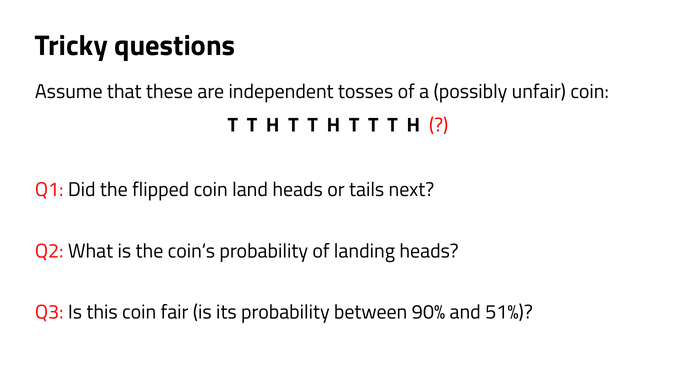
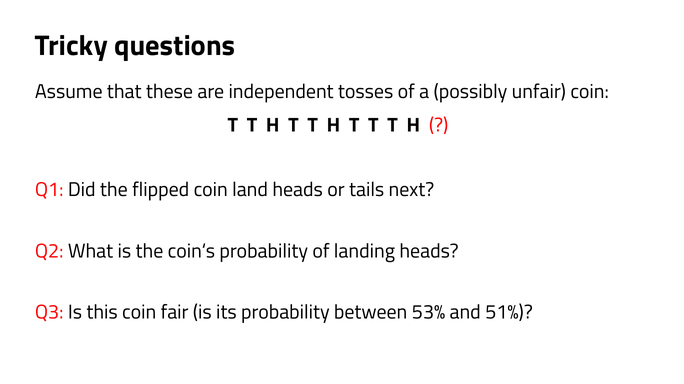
90%: 90% -> 53% (428, 313)
